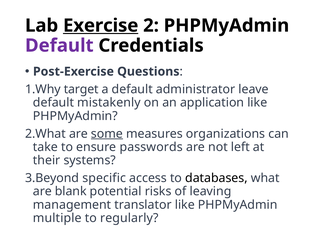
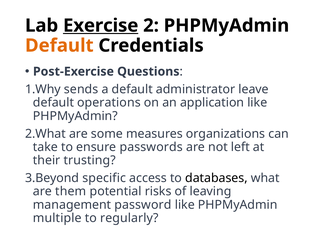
Default colour: purple -> orange (59, 46)
target: target -> sends (81, 89)
mistakenly: mistakenly -> operations (109, 103)
some underline: present -> none (107, 134)
systems: systems -> trusting (90, 161)
blank: blank -> them (71, 192)
translator: translator -> password (143, 205)
